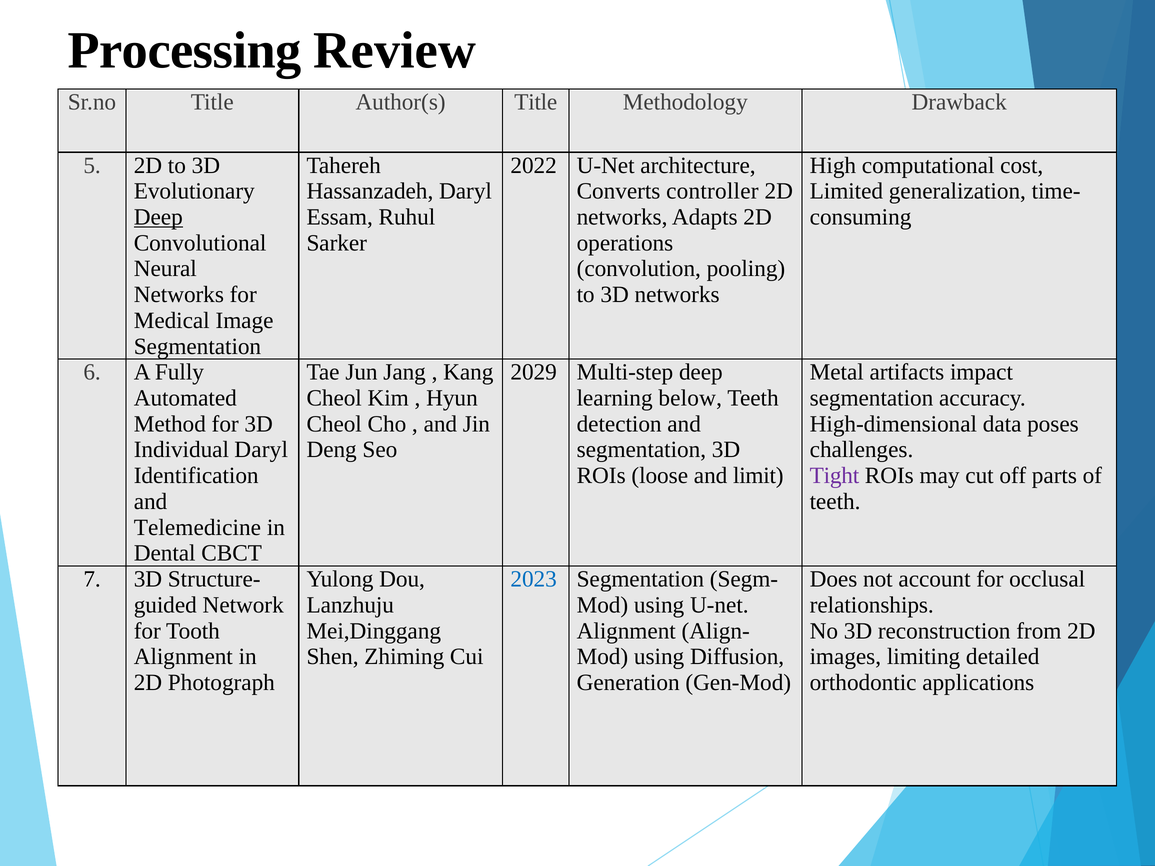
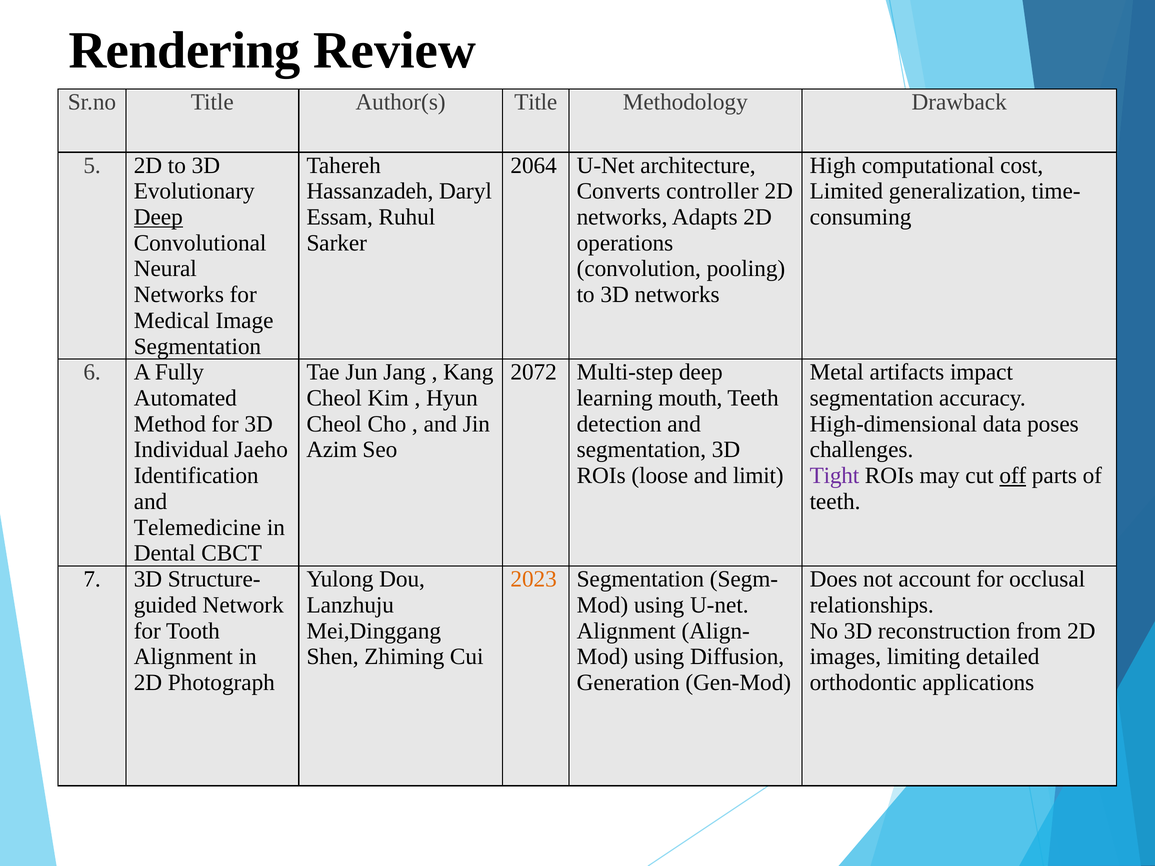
Processing: Processing -> Rendering (185, 50)
2022: 2022 -> 2064 (534, 165)
2029: 2029 -> 2072 (534, 372)
below: below -> mouth (690, 398)
Individual Daryl: Daryl -> Jaeho (261, 450)
Deng: Deng -> Azim (332, 450)
off underline: none -> present (1013, 476)
2023 colour: blue -> orange (534, 579)
